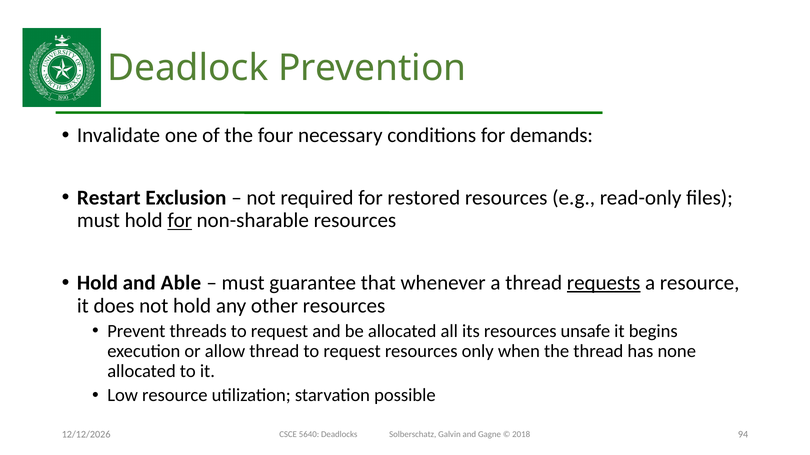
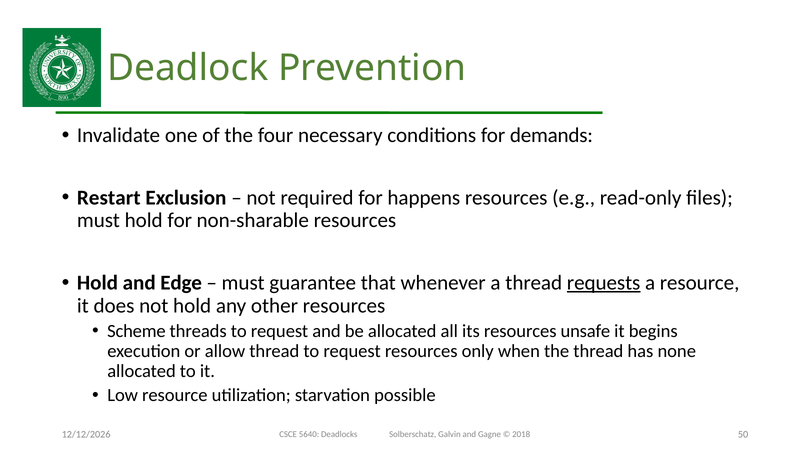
restored: restored -> happens (424, 198)
for underline: present -> none (180, 221)
Able: Able -> Edge (181, 283)
Prevent: Prevent -> Scheme (136, 332)
94: 94 -> 50 (743, 435)
